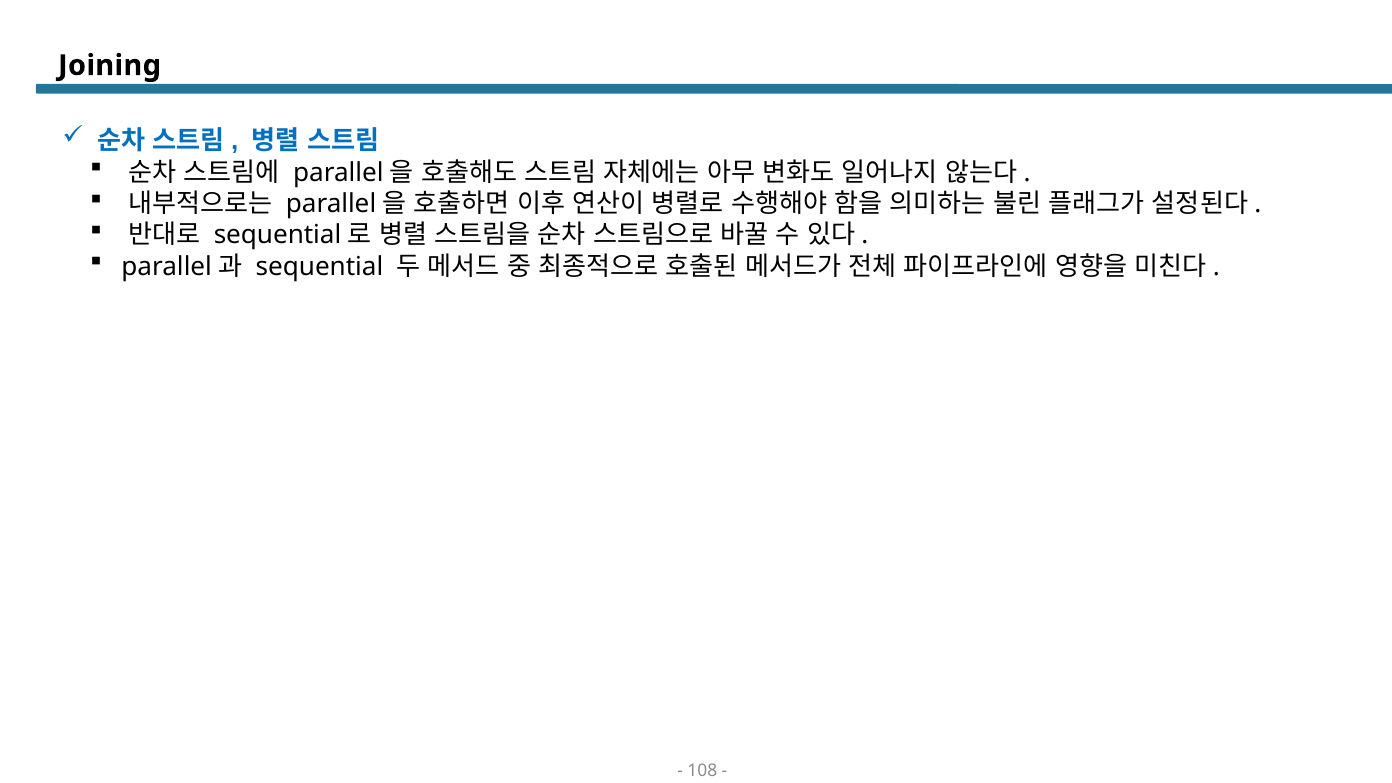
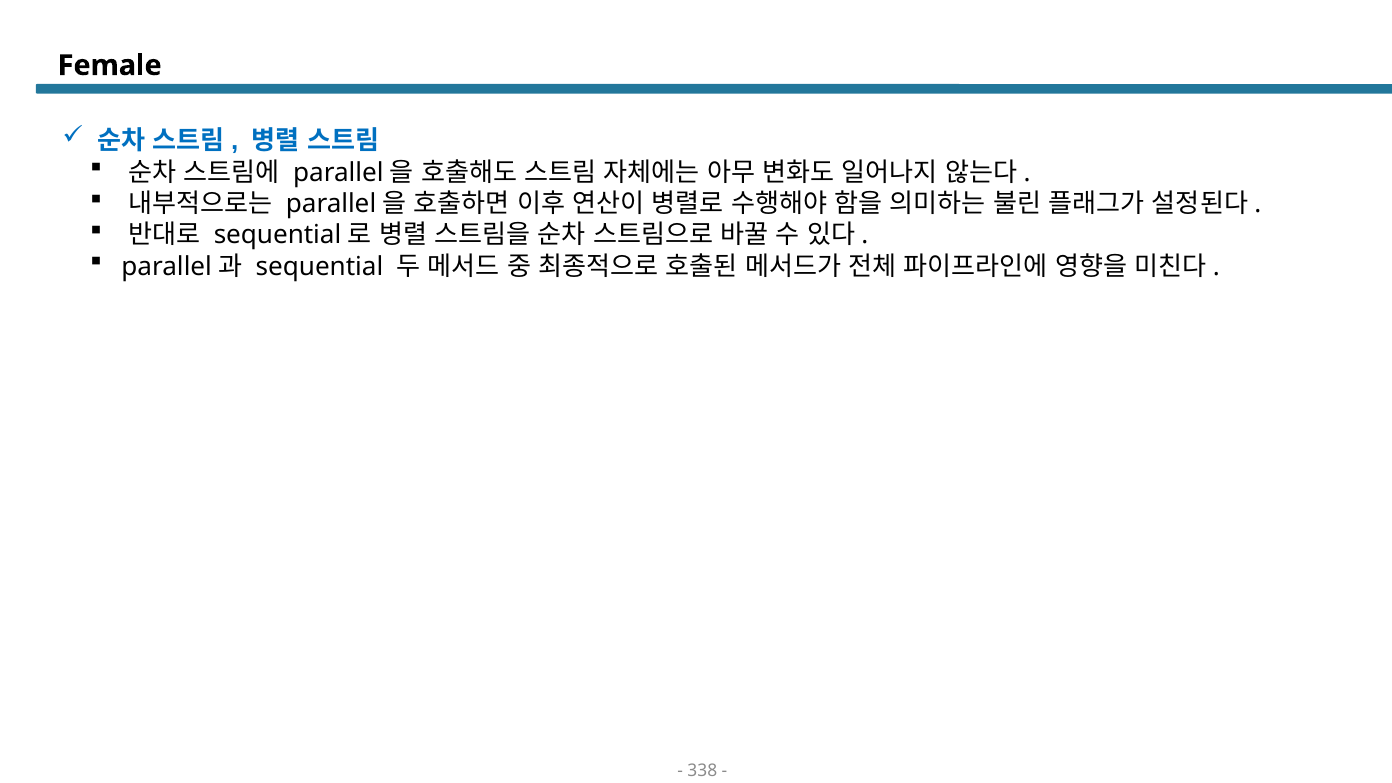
Joining: Joining -> Female (110, 65)
108: 108 -> 338 (702, 771)
